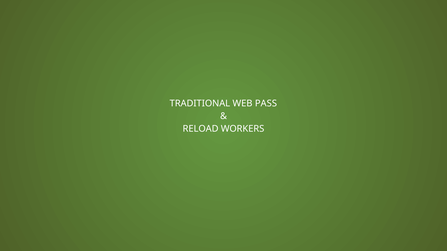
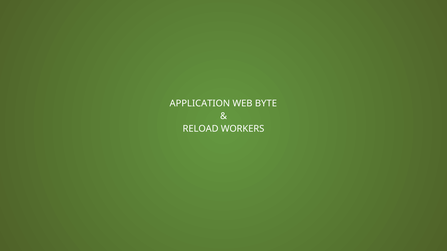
TRADITIONAL: TRADITIONAL -> APPLICATION (200, 104)
PASS: PASS -> BYTE (266, 104)
